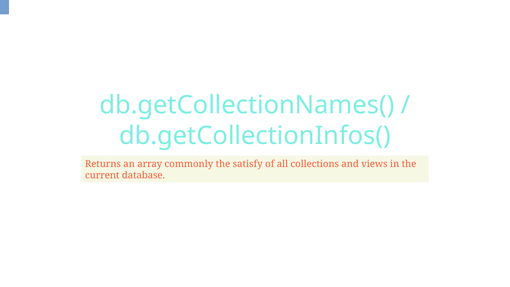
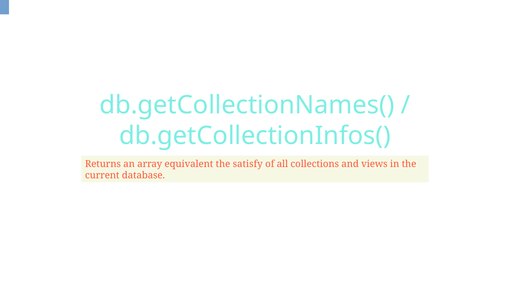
commonly: commonly -> equivalent (189, 164)
